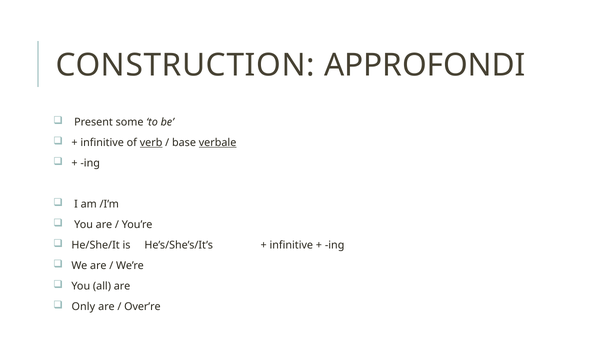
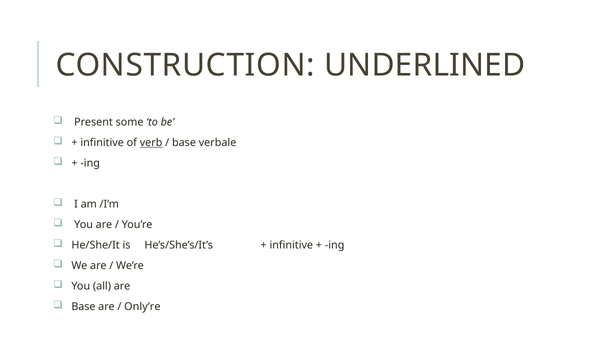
APPROFONDI: APPROFONDI -> UNDERLINED (425, 65)
verbale underline: present -> none (218, 143)
Only: Only -> Base (83, 307)
Over’re: Over’re -> Only’re (142, 307)
